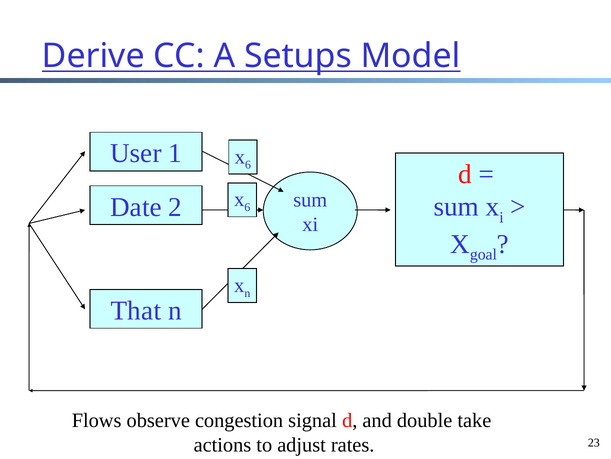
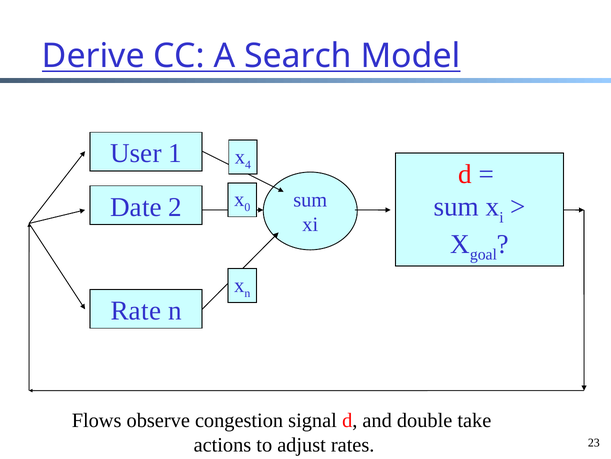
Setups: Setups -> Search (298, 56)
6: 6 -> 4 (248, 164)
6: 6 -> 0 (247, 207)
That: That -> Rate (136, 310)
